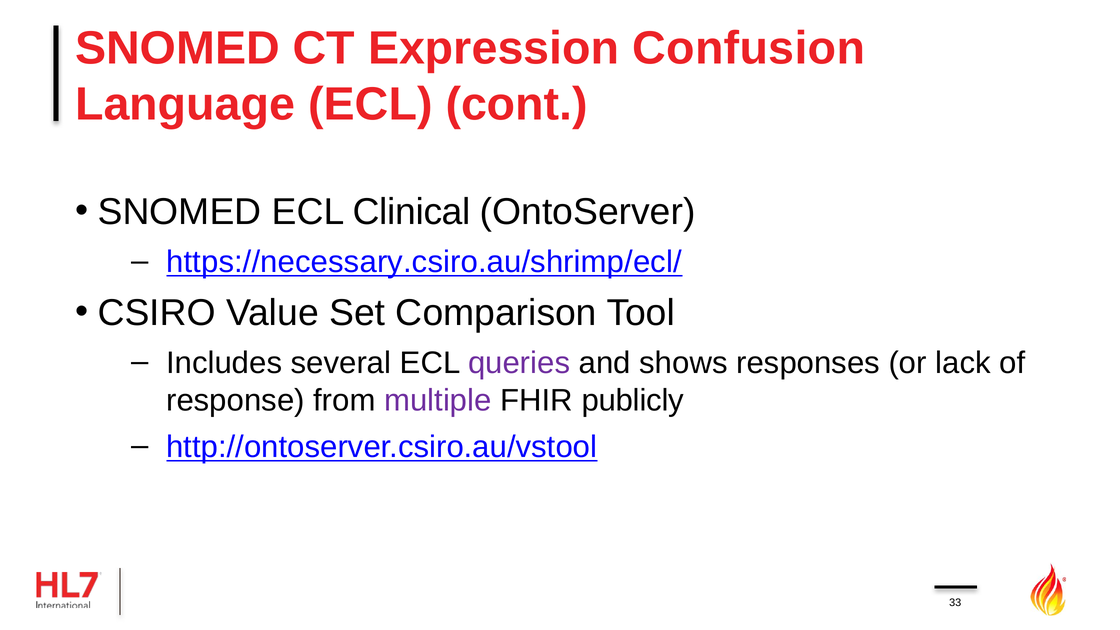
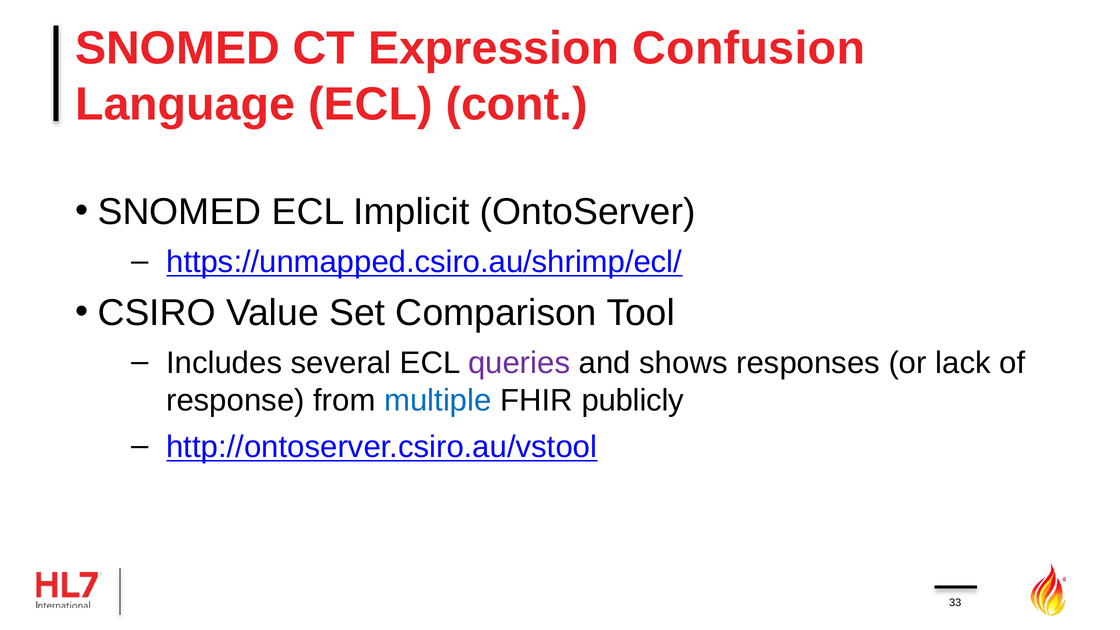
Clinical: Clinical -> Implicit (411, 212)
https://necessary.csiro.au/shrimp/ecl/: https://necessary.csiro.au/shrimp/ecl/ -> https://unmapped.csiro.au/shrimp/ecl/ (424, 262)
multiple colour: purple -> blue (438, 400)
